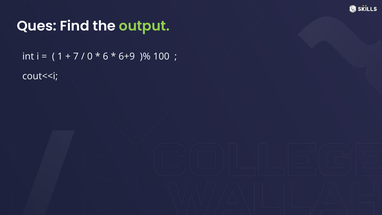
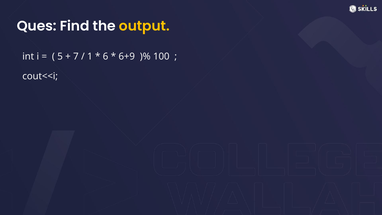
output colour: light green -> yellow (144, 26)
1: 1 -> 5 (60, 57)
0: 0 -> 1 (90, 57)
